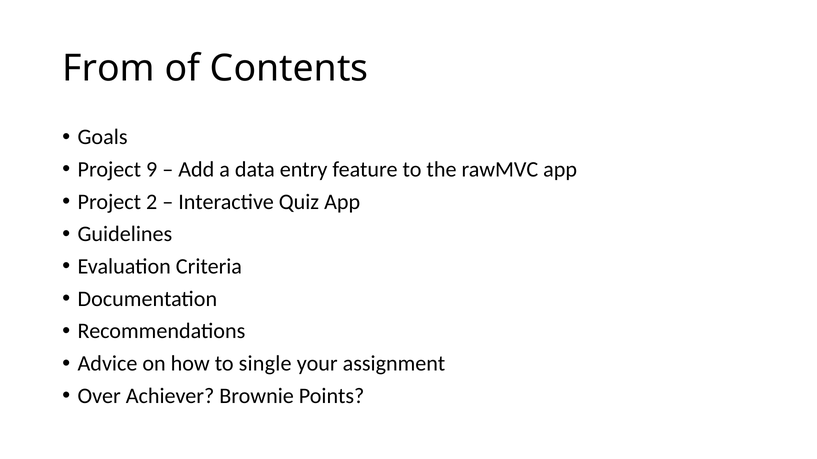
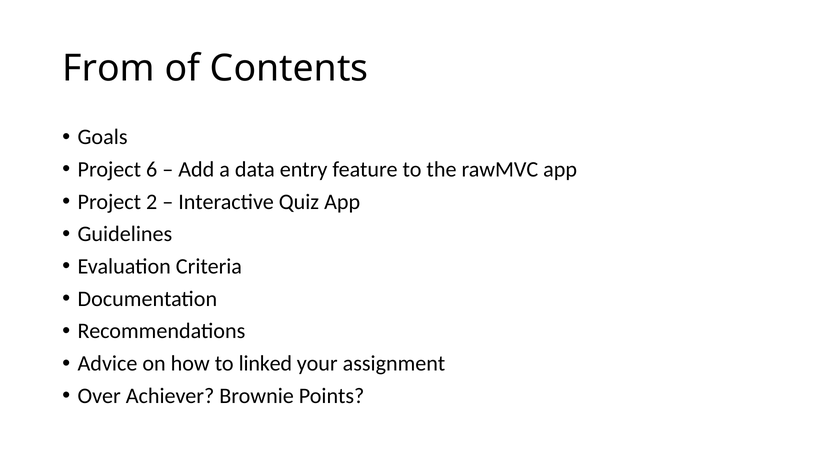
9: 9 -> 6 (152, 170)
single: single -> linked (265, 364)
